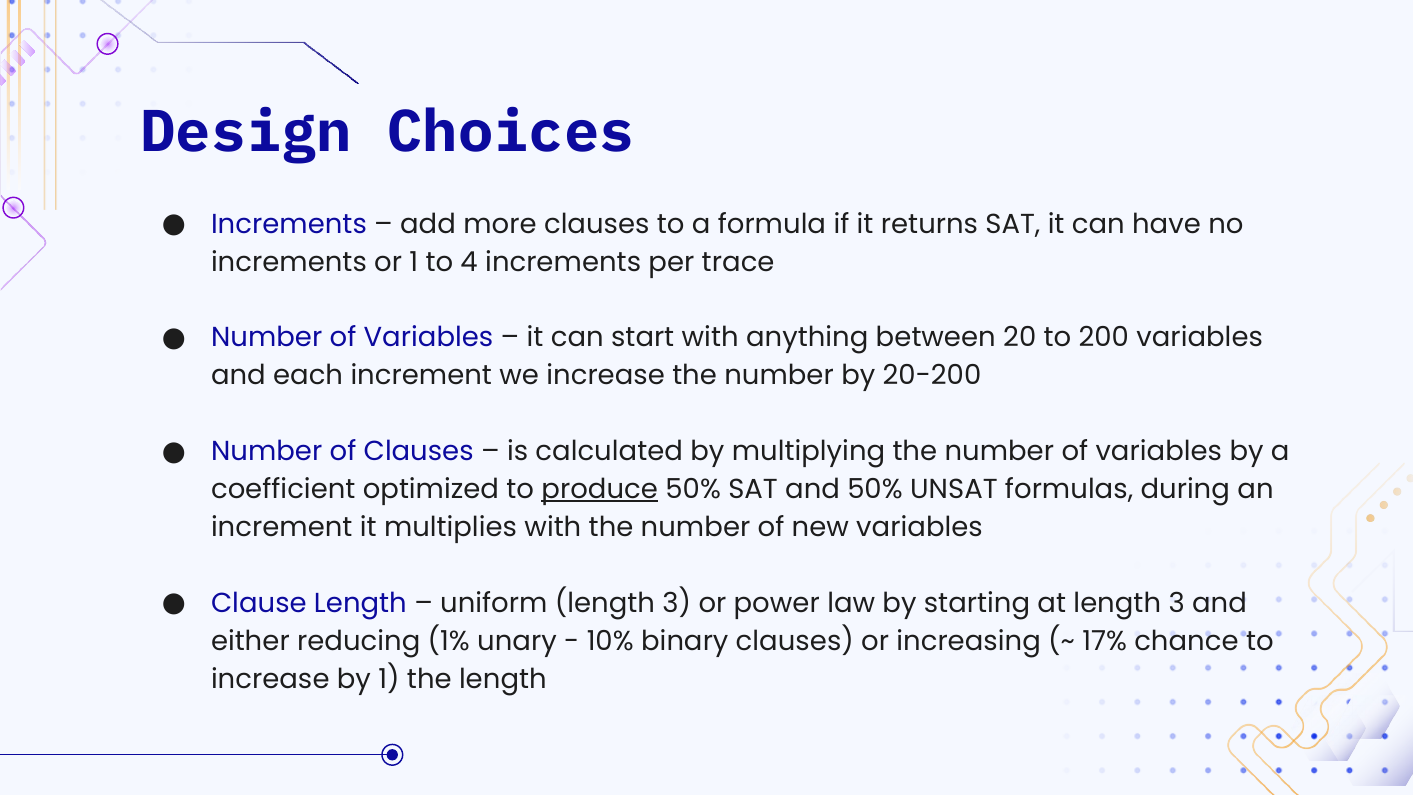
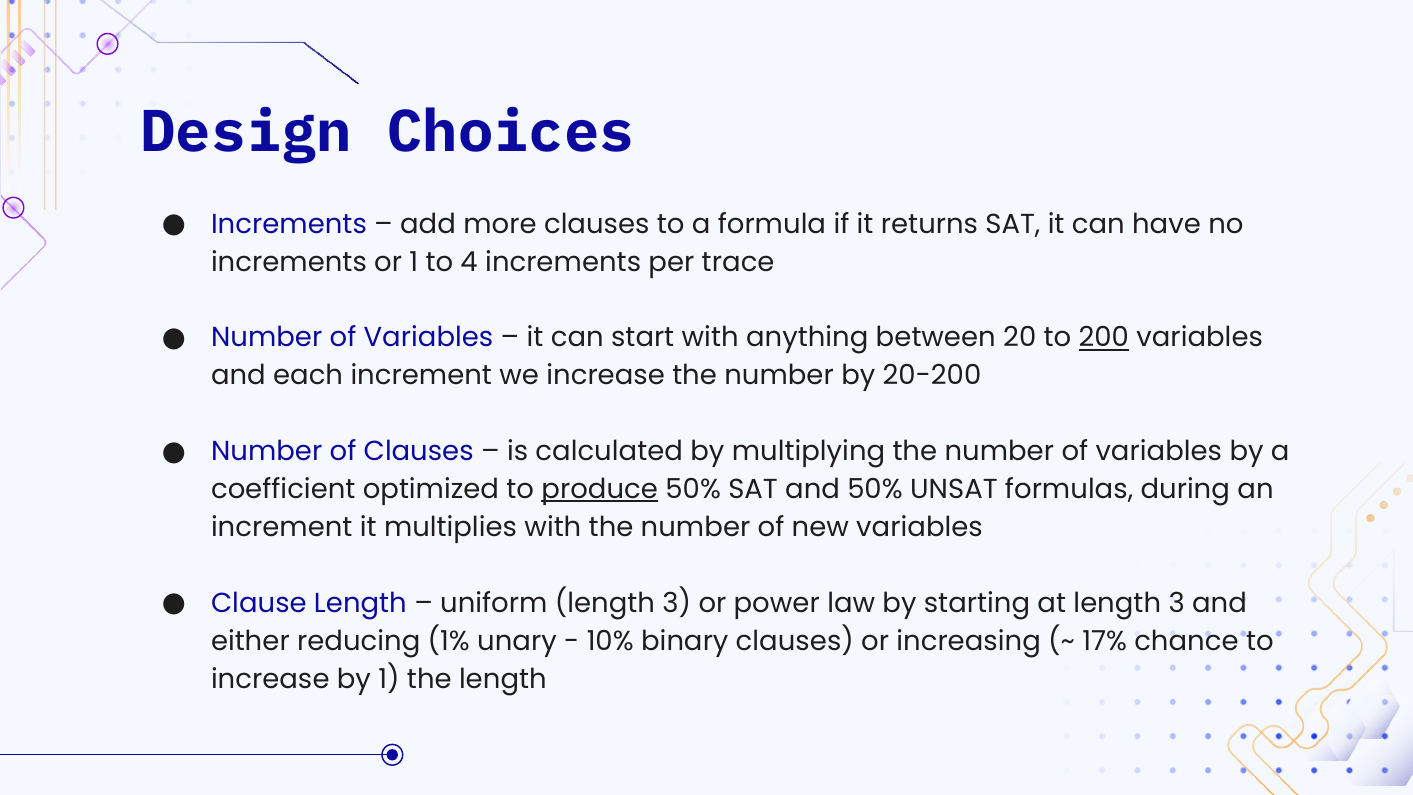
200 underline: none -> present (1104, 338)
